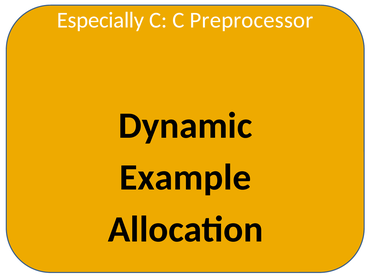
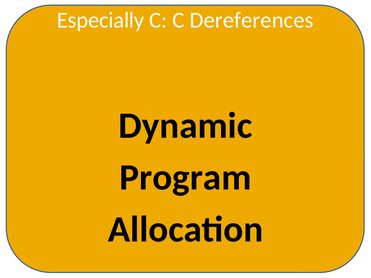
Preprocessor: Preprocessor -> Dereferences (252, 20)
Example: Example -> Program (185, 178)
